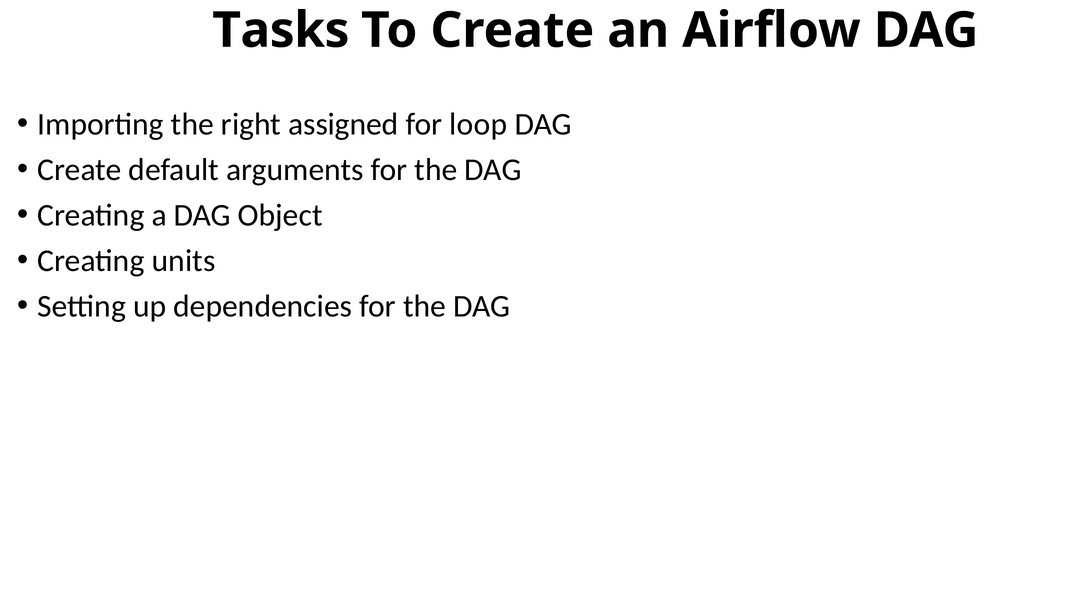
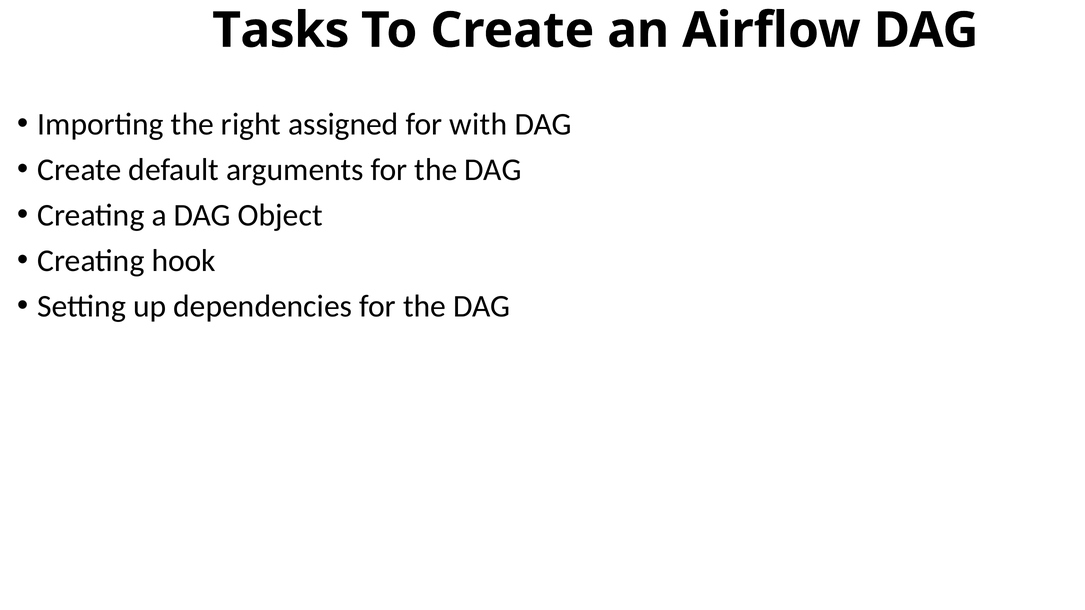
loop: loop -> with (478, 124)
units: units -> hook (184, 261)
